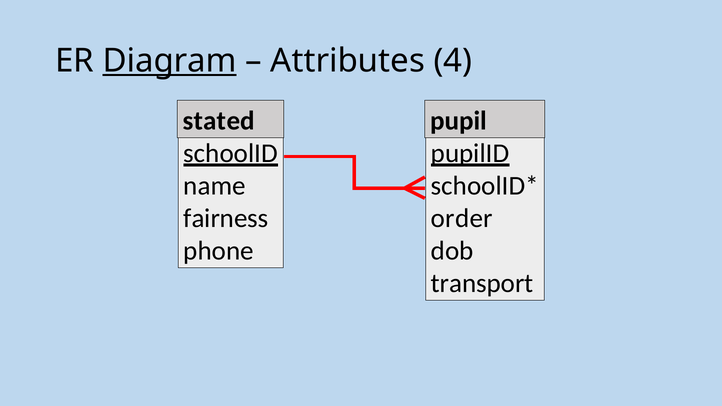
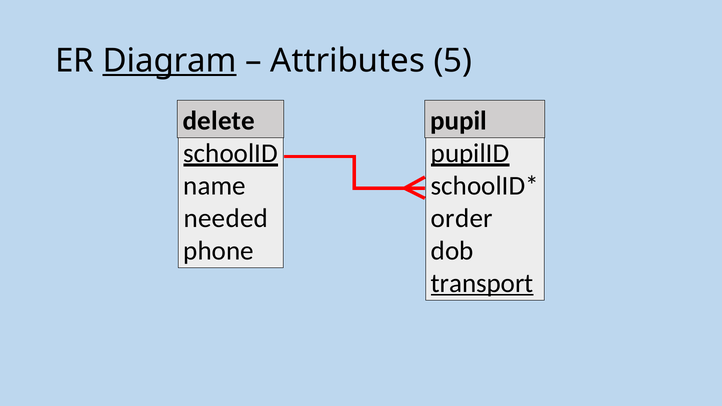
4: 4 -> 5 (453, 61)
stated: stated -> delete (219, 121)
fairness: fairness -> needed (226, 218)
transport underline: none -> present (482, 283)
